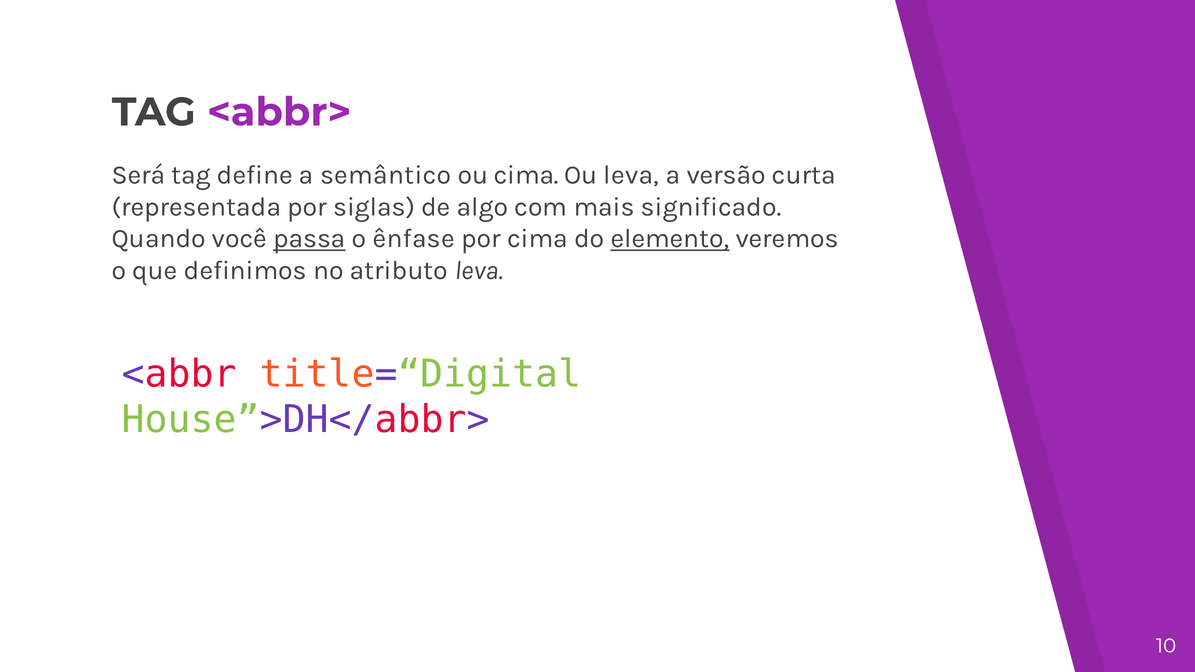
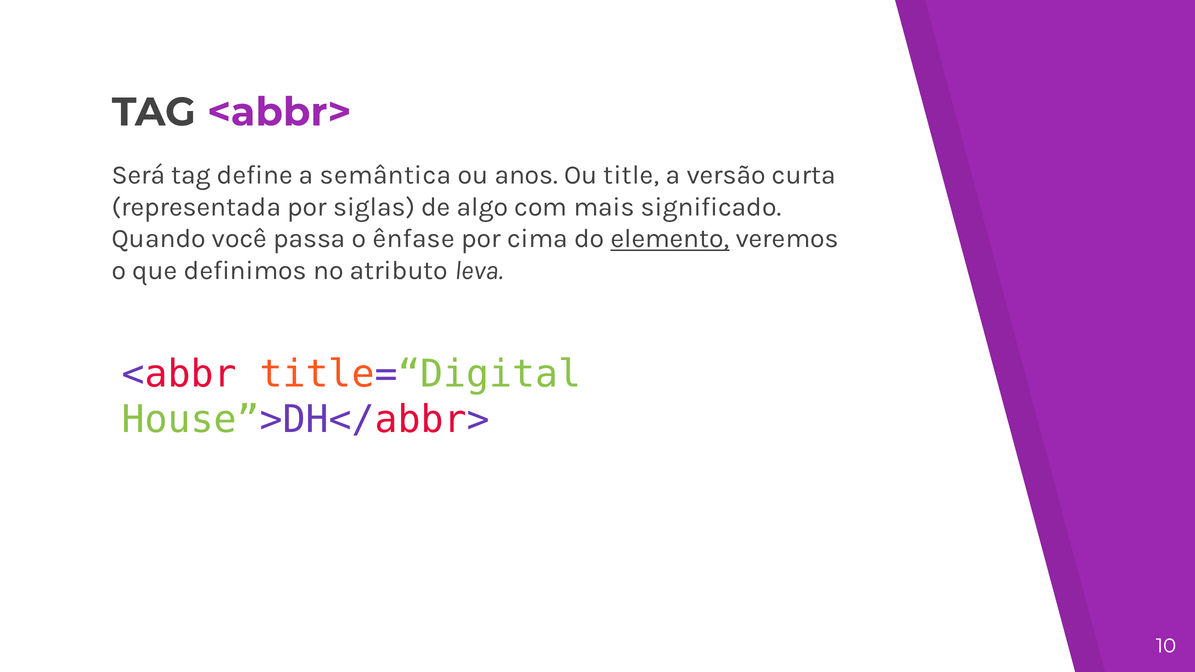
semântico: semântico -> semântica (386, 175)
ou cima: cima -> anos (526, 175)
Ou leva: leva -> title (631, 175)
passa underline: present -> none (309, 239)
